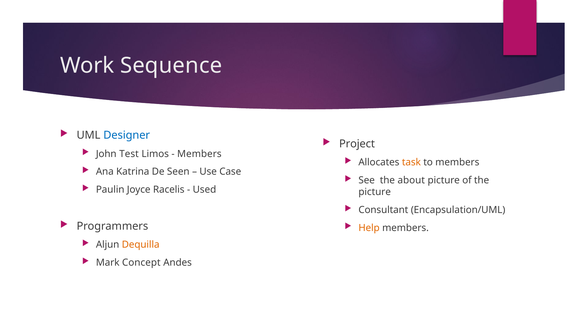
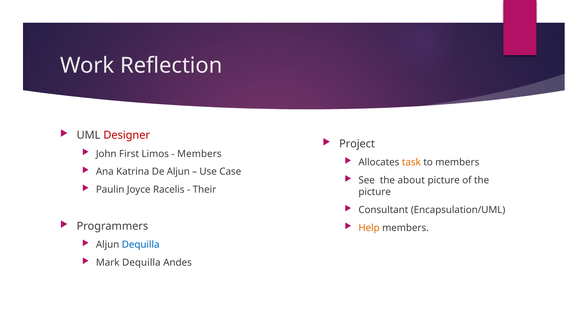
Sequence: Sequence -> Reflection (171, 66)
Designer colour: blue -> red (127, 135)
Test: Test -> First (129, 154)
De Seen: Seen -> Aljun (178, 172)
Used: Used -> Their (204, 189)
Dequilla colour: orange -> blue (141, 245)
Mark Concept: Concept -> Dequilla (141, 262)
